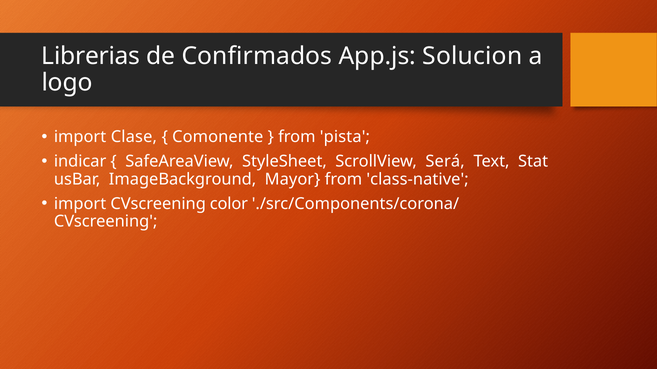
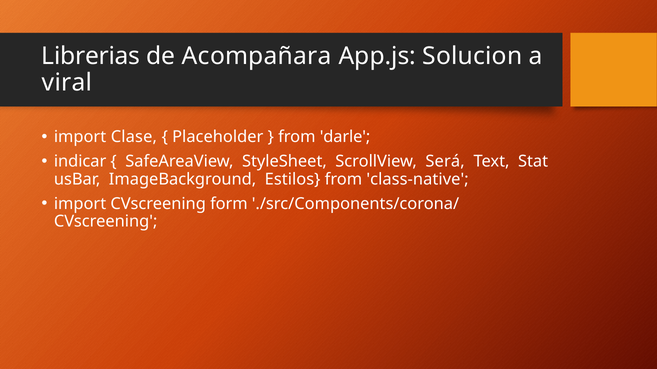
Confirmados: Confirmados -> Acompañara (257, 56)
logo: logo -> viral (67, 83)
Comonente: Comonente -> Placeholder (218, 137)
pista: pista -> darle (345, 137)
Mayor: Mayor -> Estilos (293, 179)
color: color -> form (229, 204)
